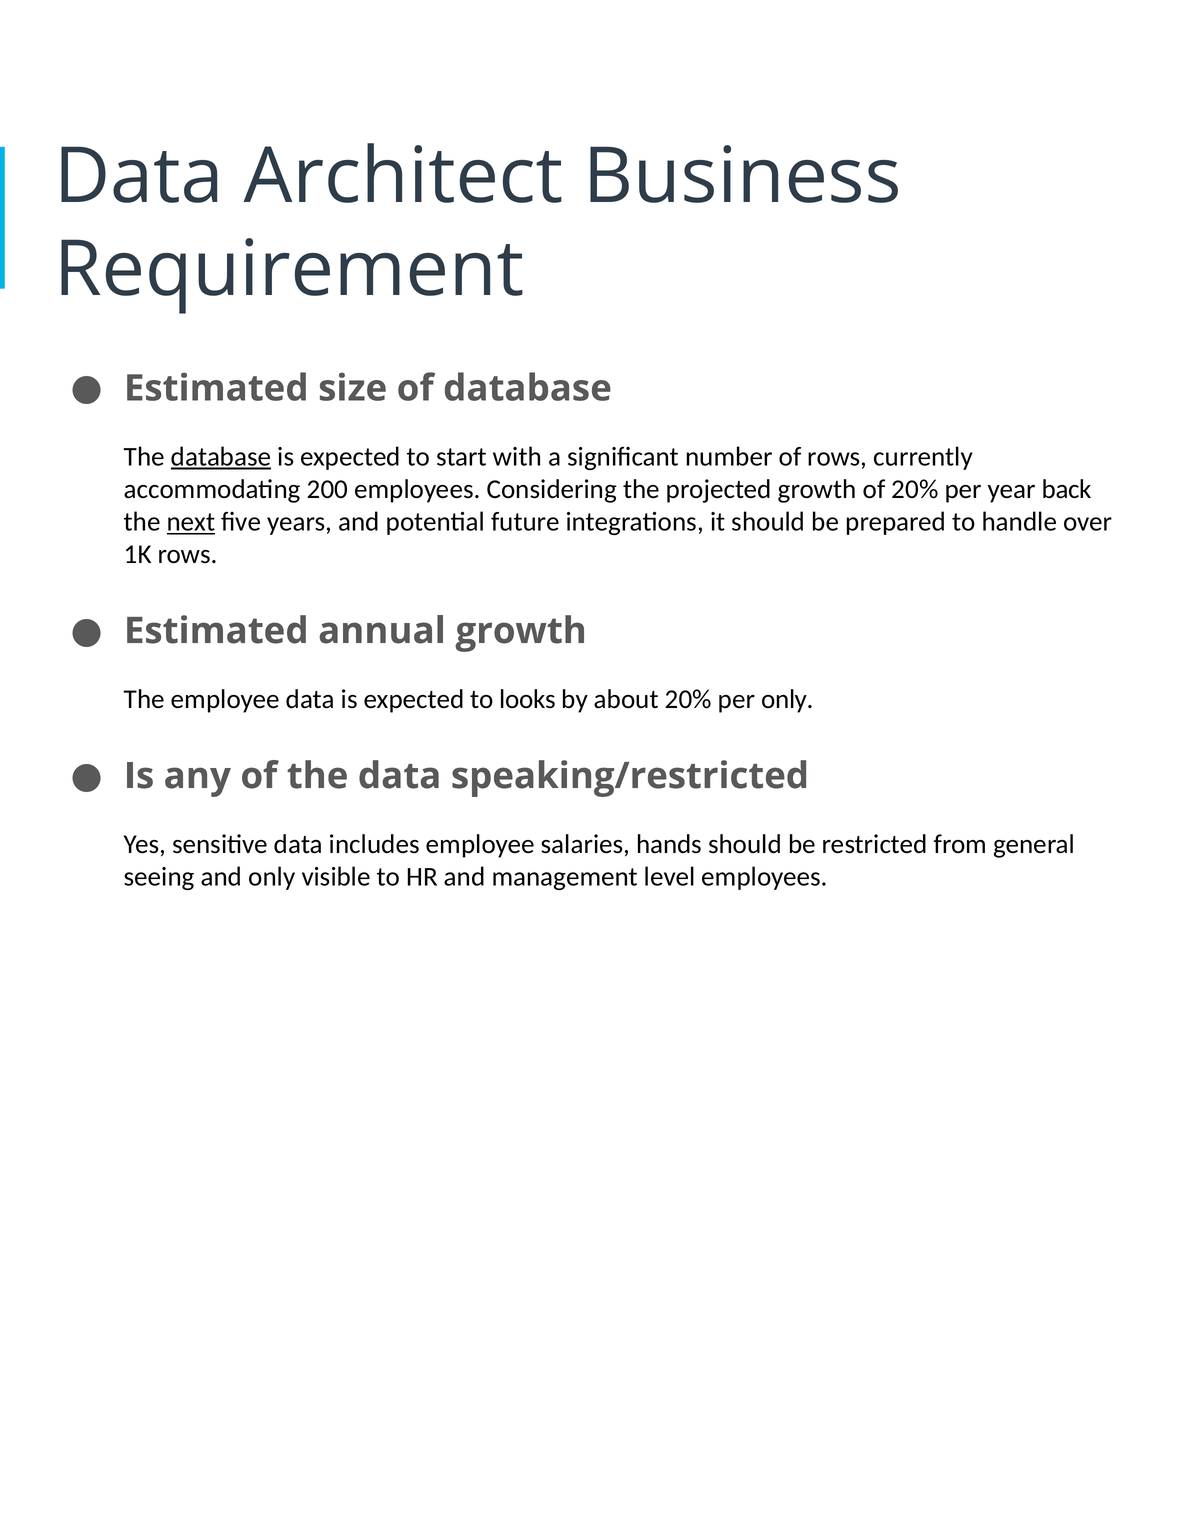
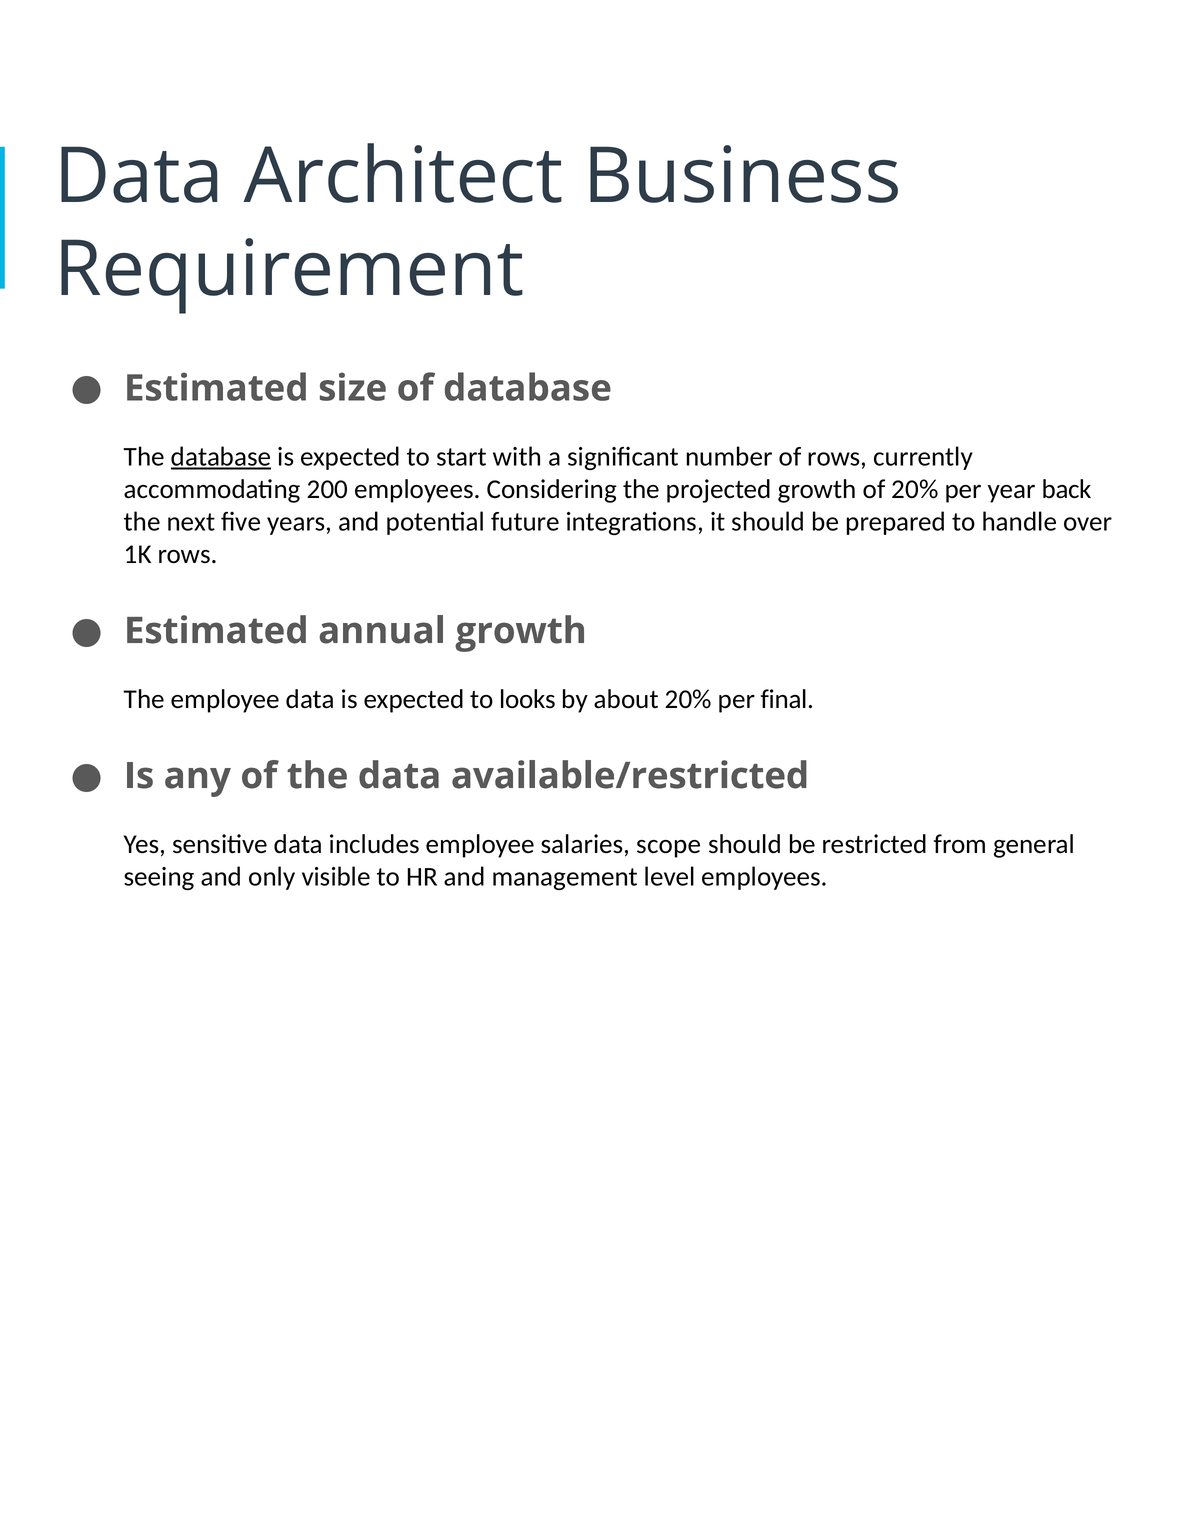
next underline: present -> none (191, 522)
per only: only -> final (787, 700)
speaking/restricted: speaking/restricted -> available/restricted (630, 776)
hands: hands -> scope (669, 845)
